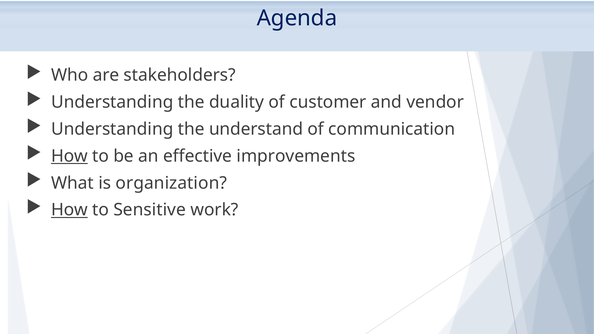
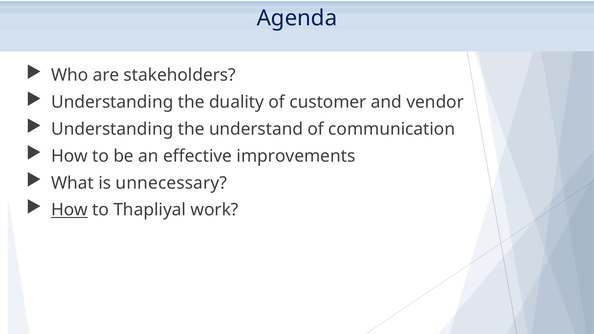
How underline: present -> none (69, 156)
organization: organization -> unnecessary (171, 183)
Sensitive: Sensitive -> Thapliyal (150, 210)
